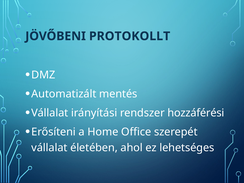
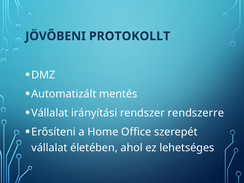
hozzáférési: hozzáférési -> rendszerre (196, 113)
